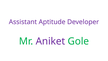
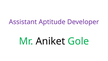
Aniket colour: purple -> black (50, 41)
